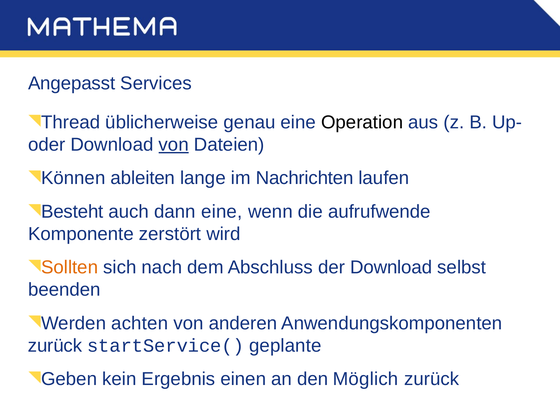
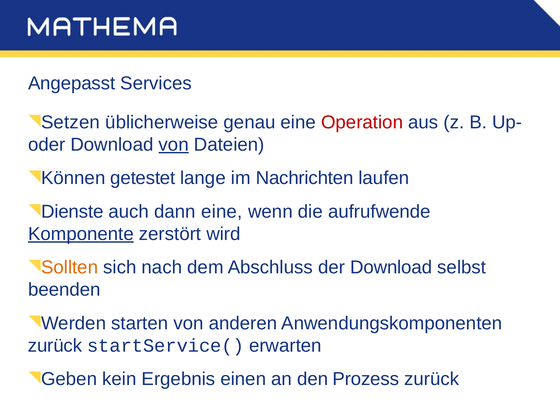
Thread: Thread -> Setzen (71, 122)
Operation colour: black -> red (362, 122)
ableiten: ableiten -> getestet (143, 178)
Besteht: Besteht -> Dienste (72, 212)
Komponente underline: none -> present (81, 234)
achten: achten -> starten (140, 323)
geplante: geplante -> erwarten (285, 346)
Möglich: Möglich -> Prozess (366, 379)
